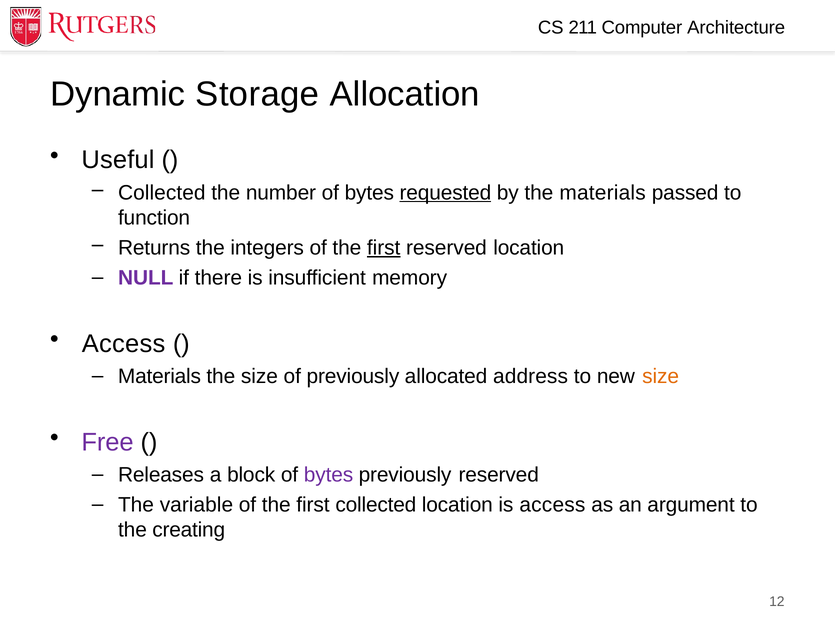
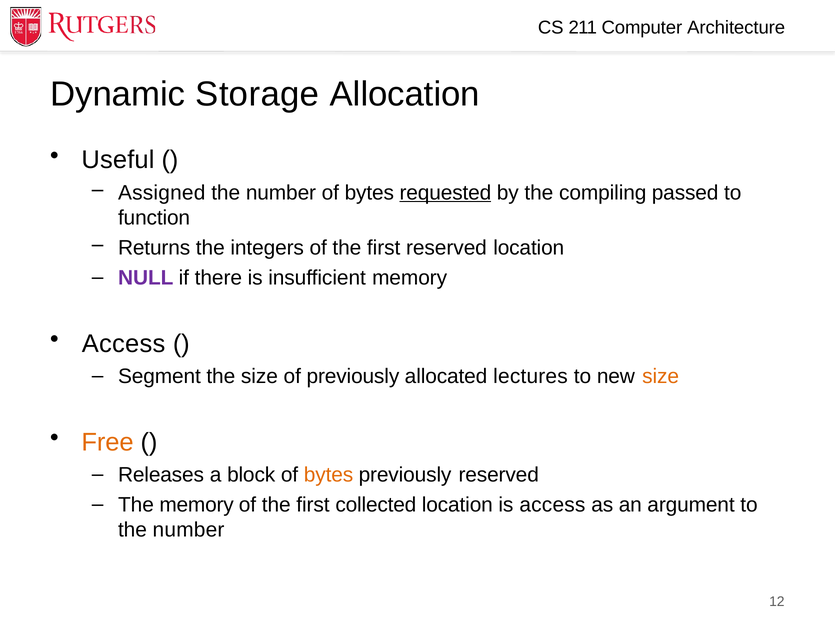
Collected: Collected -> Assigned (162, 192)
the materials: materials -> compiling (603, 192)
first underline: present -> none (384, 247)
Materials: Materials -> Segment (159, 376)
address: address -> lectures (530, 376)
Free colour: purple -> orange (108, 442)
bytes colour: purple -> orange (329, 474)
The variable: variable -> memory (197, 504)
creating: creating -> number (189, 529)
